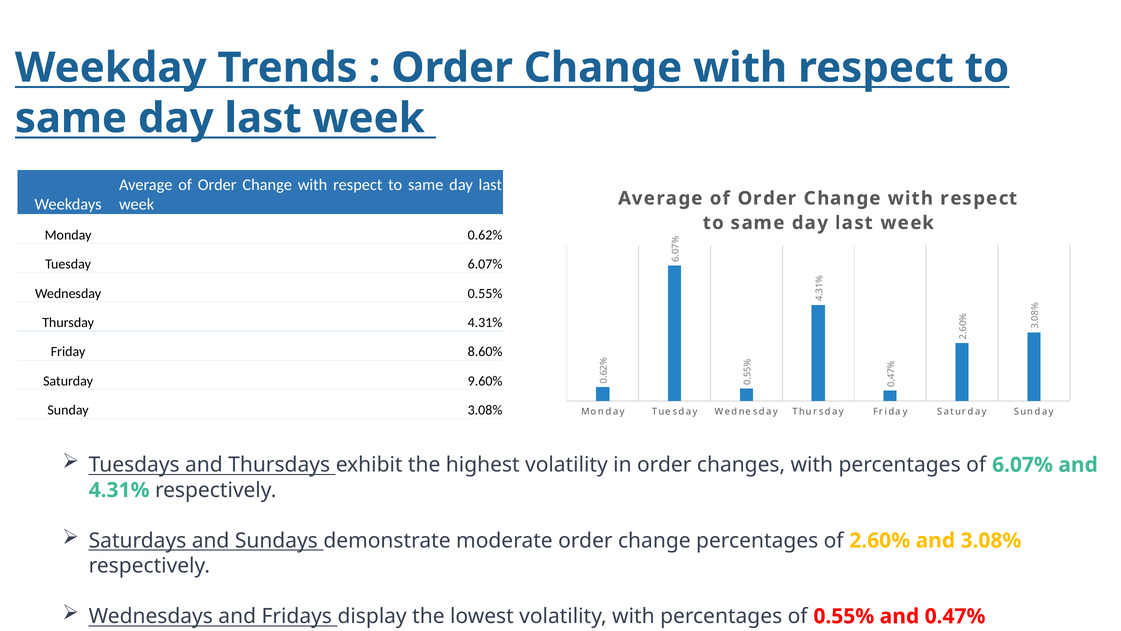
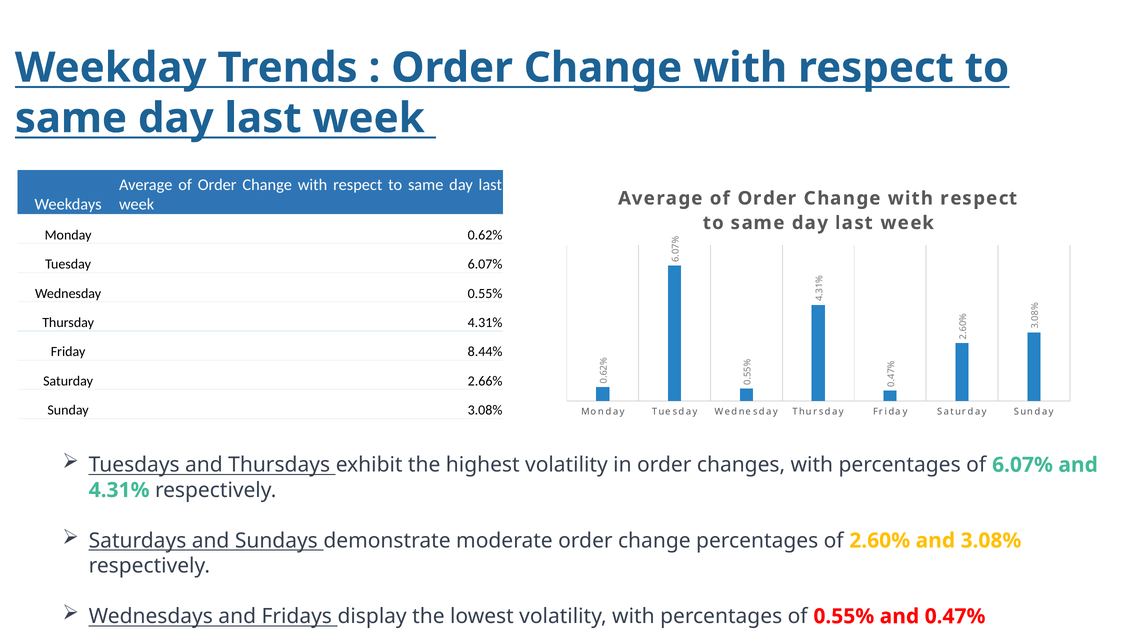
8.60%: 8.60% -> 8.44% (485, 352)
9.60%: 9.60% -> 2.66% (485, 381)
